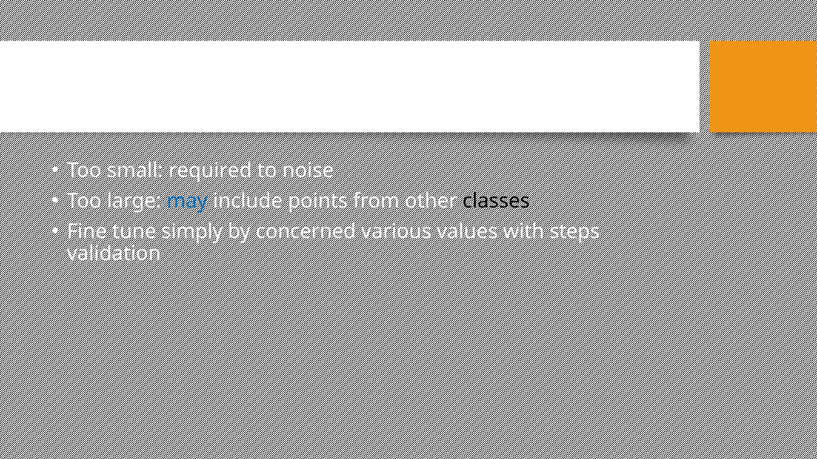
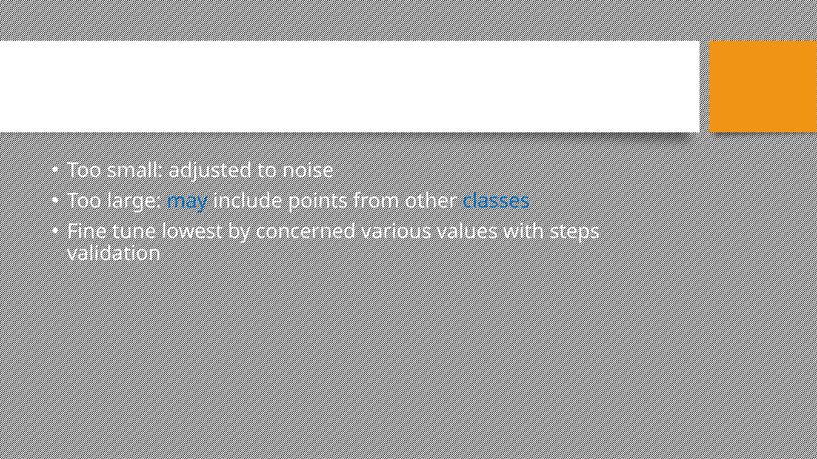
required: required -> adjusted (210, 171)
classes colour: black -> blue (496, 201)
simply: simply -> lowest (192, 232)
